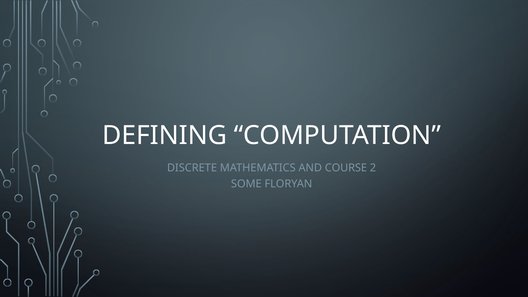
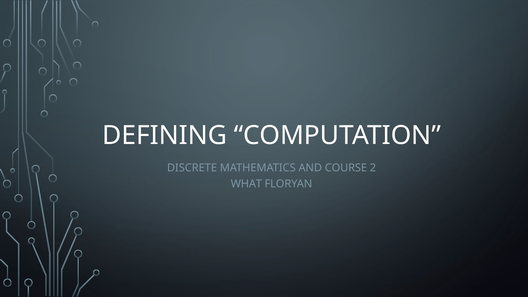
SOME: SOME -> WHAT (246, 184)
